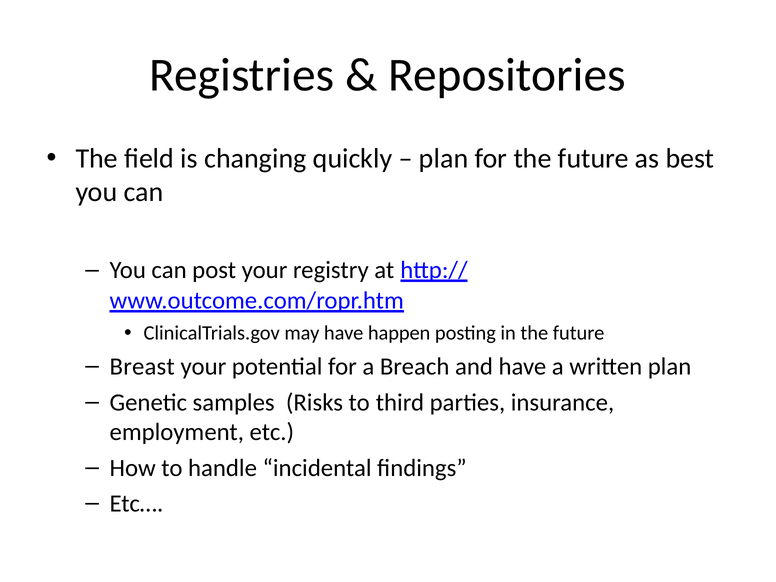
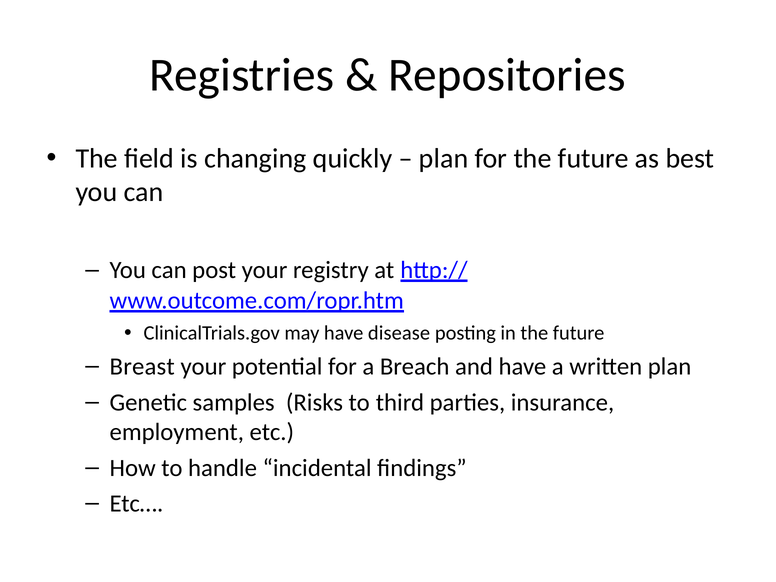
happen: happen -> disease (399, 333)
